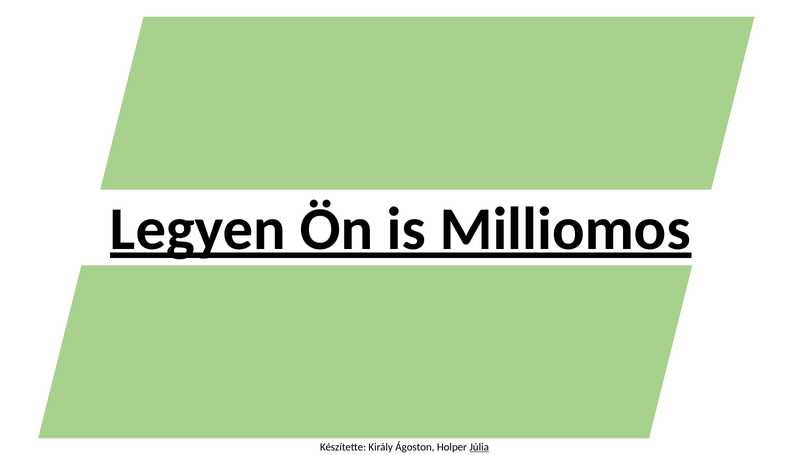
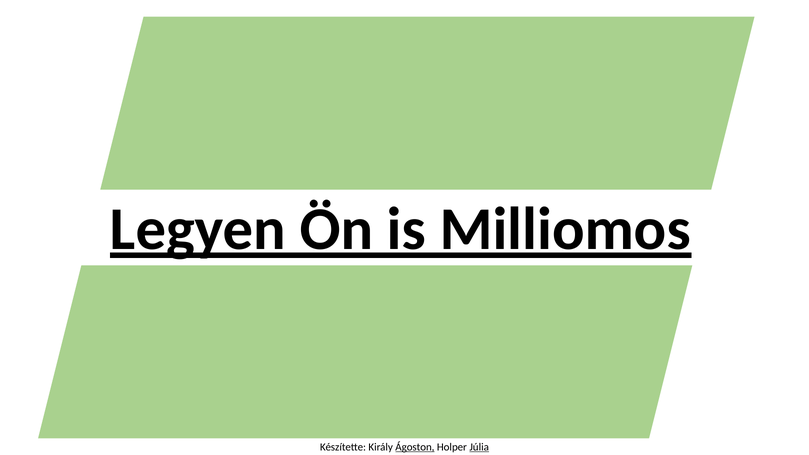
Ágoston underline: none -> present (415, 447)
